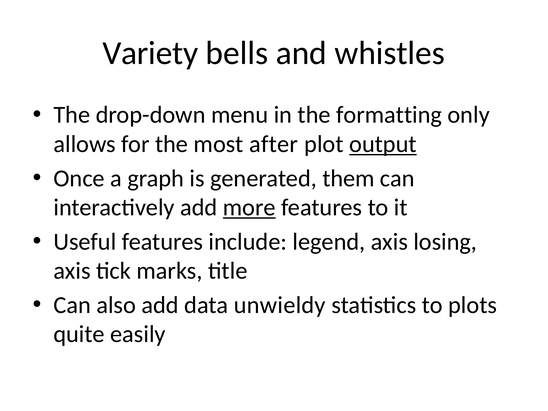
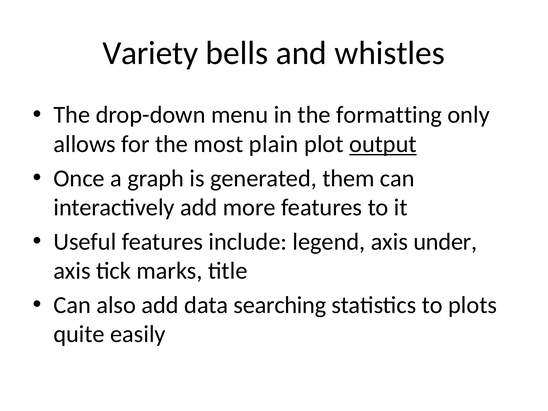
after: after -> plain (274, 144)
more underline: present -> none (249, 208)
losing: losing -> under (445, 242)
unwieldy: unwieldy -> searching (280, 305)
